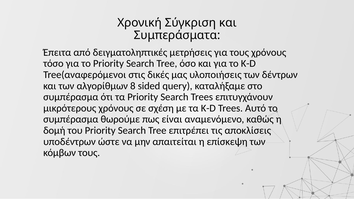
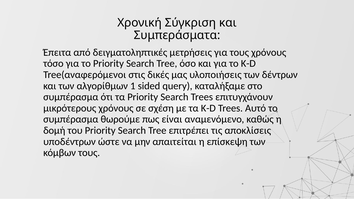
8: 8 -> 1 (133, 86)
